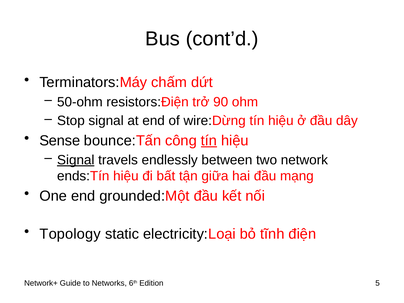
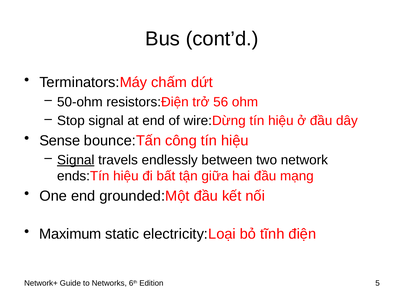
90: 90 -> 56 (221, 102)
tín underline: present -> none (209, 141)
Topology: Topology -> Maximum (70, 234)
